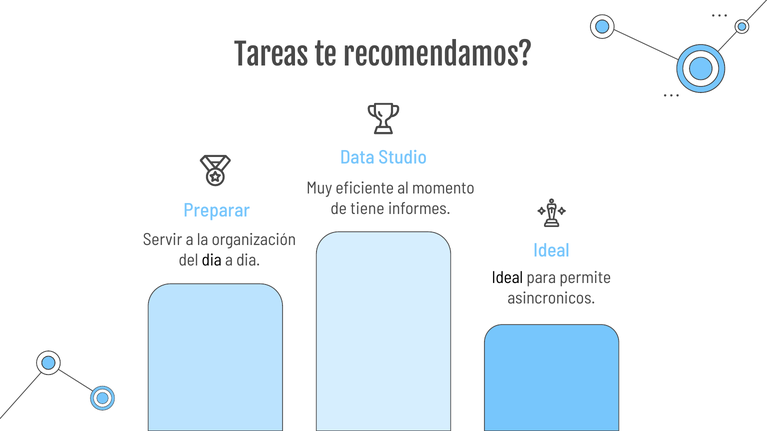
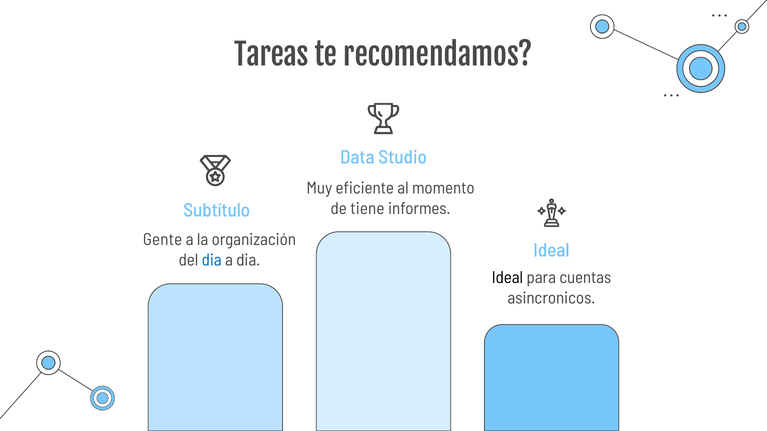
Preparar: Preparar -> Subtítulo (217, 211)
Servir: Servir -> Gente (163, 240)
dia colour: black -> blue (212, 261)
permite: permite -> cuentas (585, 278)
